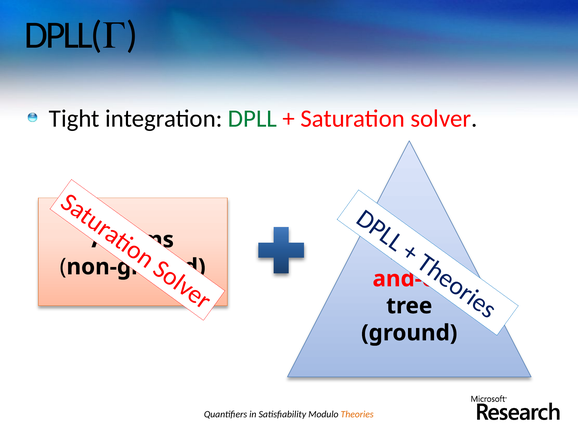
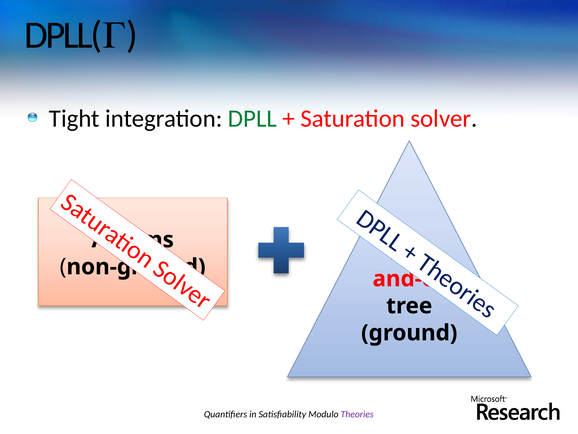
Theories colour: orange -> purple (357, 414)
